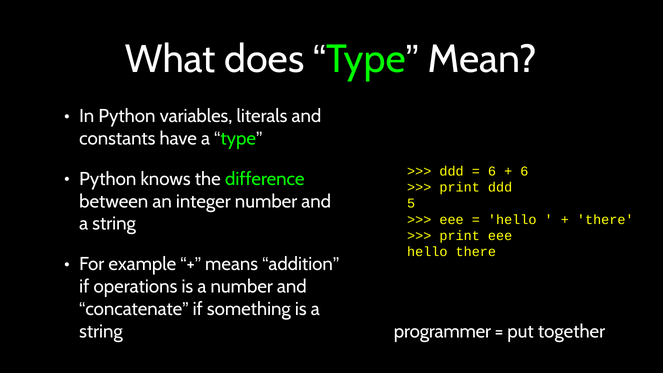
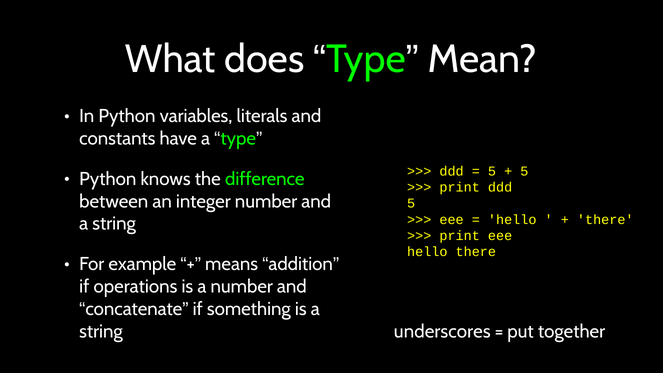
6: 6 -> 5 (492, 171)
6: 6 -> 5 (524, 171)
programmer: programmer -> underscores (442, 331)
